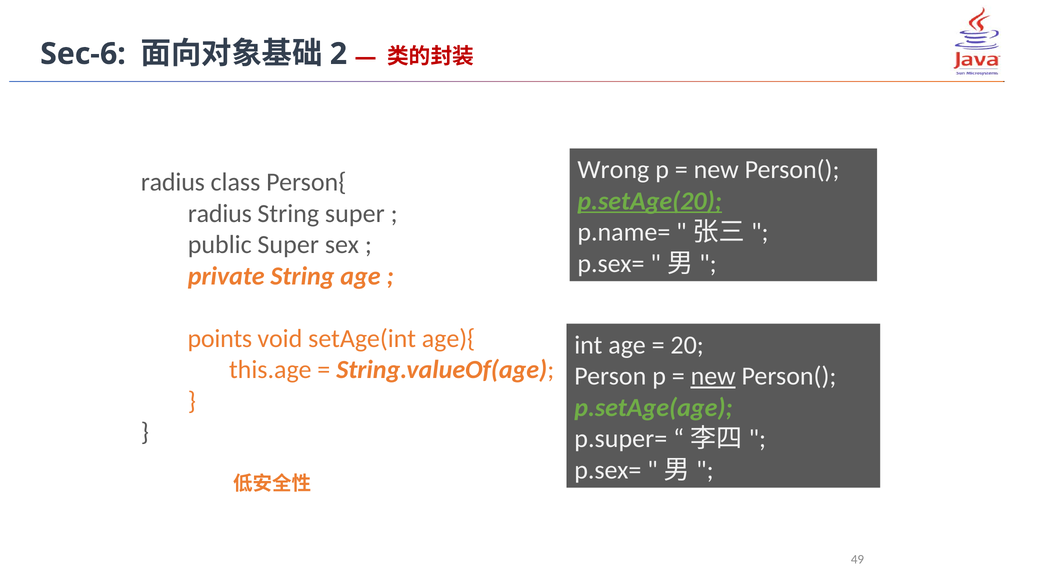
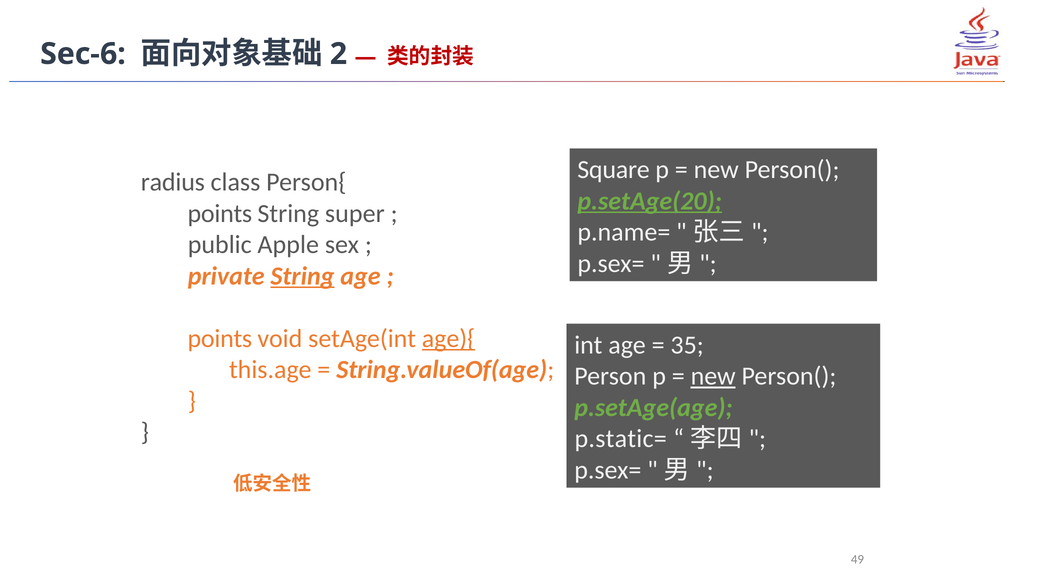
Wrong: Wrong -> Square (614, 170)
radius: radius -> points (220, 213)
public Super: Super -> Apple (288, 245)
String underline: none -> present (302, 276)
age){ underline: none -> present (449, 338)
20: 20 -> 35 (687, 345)
p.super=: p.super= -> p.static= (621, 438)
